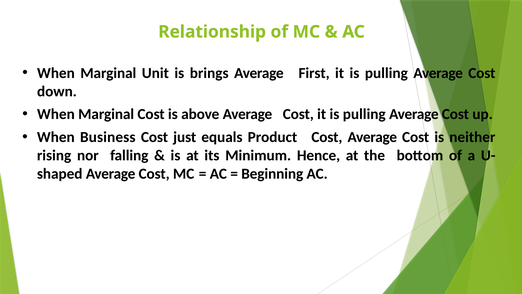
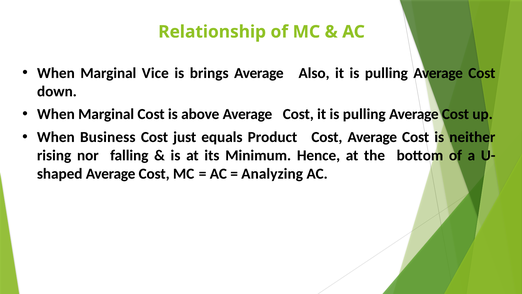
Unit: Unit -> Vice (155, 73)
First: First -> Also (314, 73)
Beginning: Beginning -> Analyzing (272, 174)
